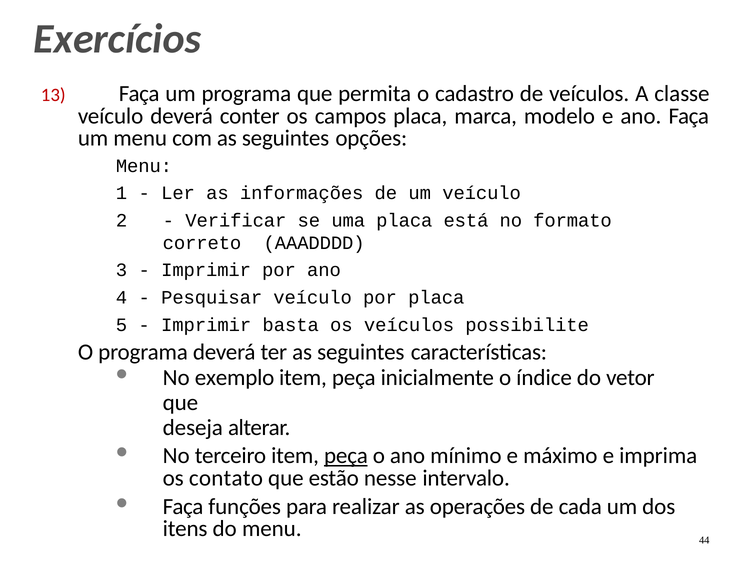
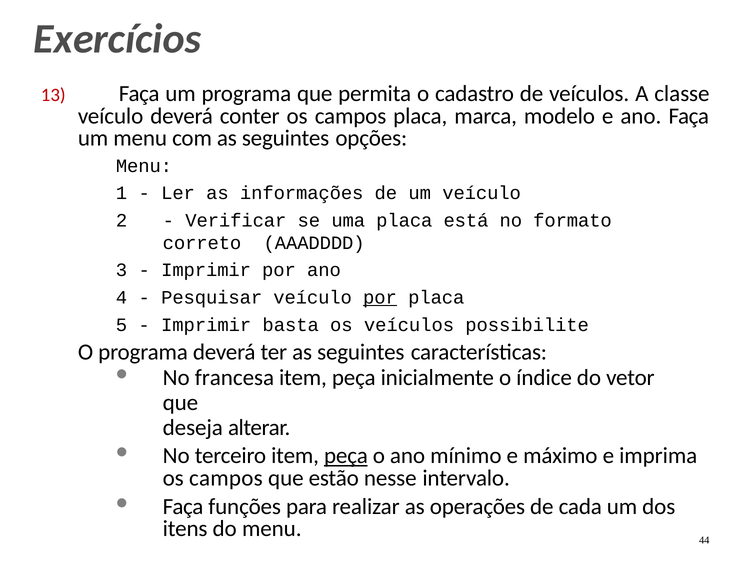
por underline: none -> present (380, 298)
exemplo: exemplo -> francesa (234, 378)
contato: contato -> campos (226, 478)
